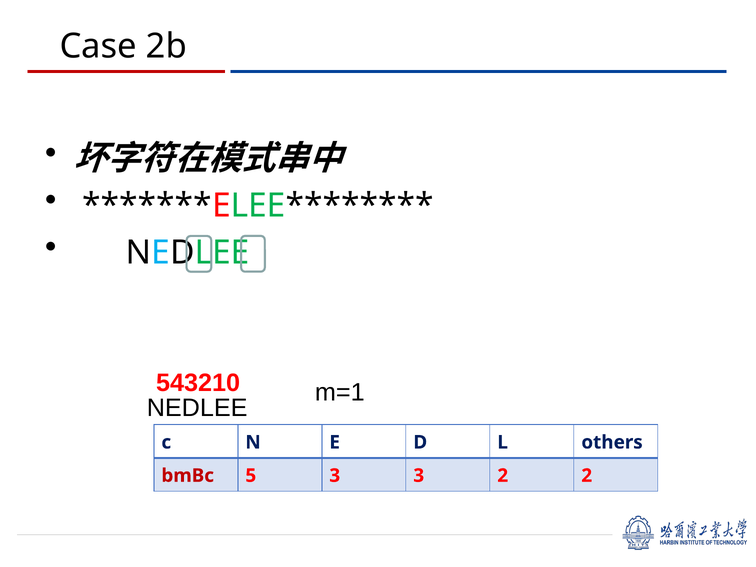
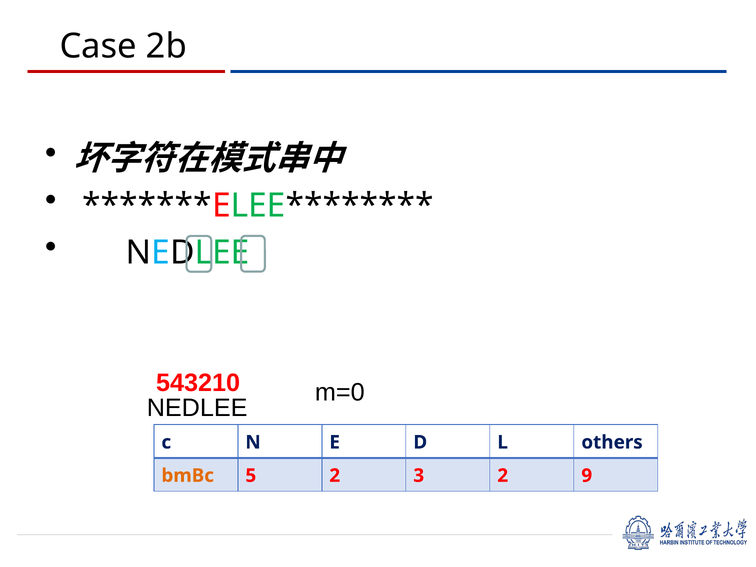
m=1: m=1 -> m=0 (340, 392)
bmBc colour: red -> orange (188, 476)
5 3: 3 -> 2 (335, 476)
2 2: 2 -> 9 (587, 476)
